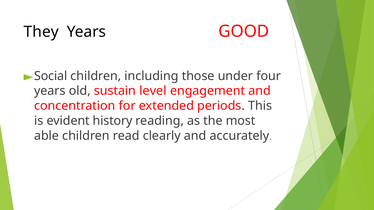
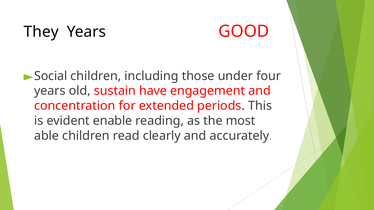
level: level -> have (153, 91)
history: history -> enable (113, 121)
